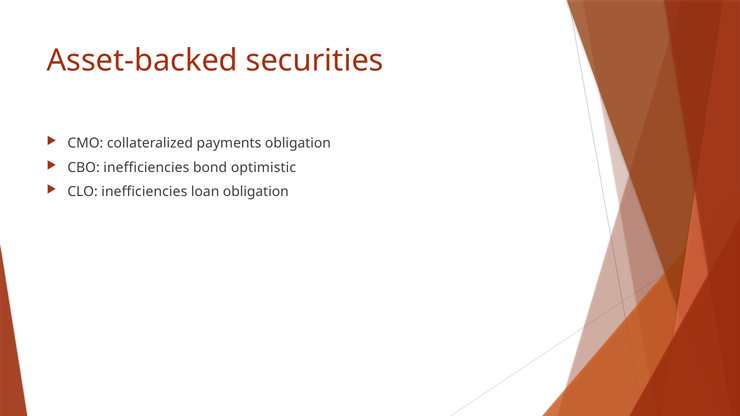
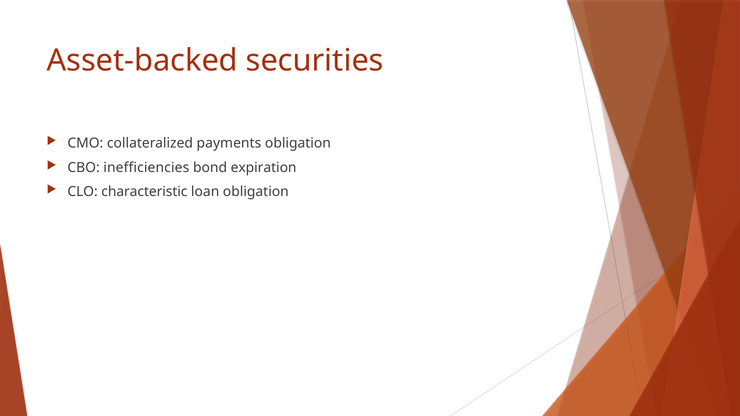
optimistic: optimistic -> expiration (264, 168)
CLO inefficiencies: inefficiencies -> characteristic (144, 192)
